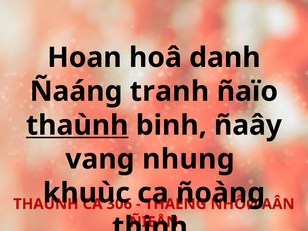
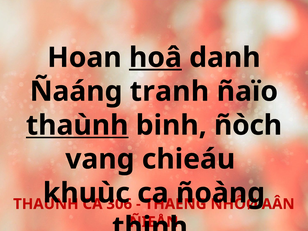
hoâ underline: none -> present (155, 58)
ñaây: ñaây -> ñòch (248, 125)
nhung: nhung -> chieáu (189, 159)
